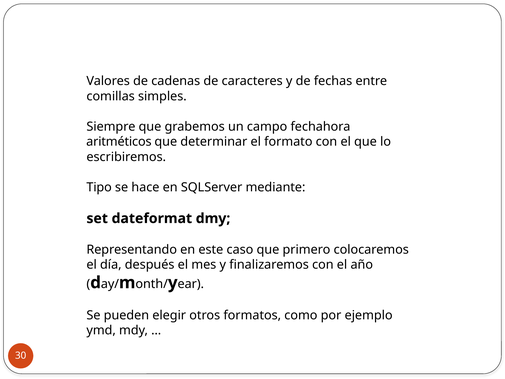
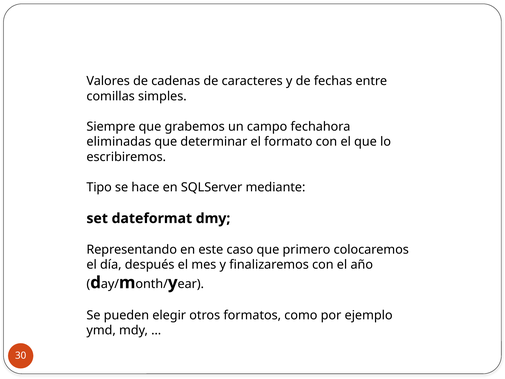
aritméticos: aritméticos -> eliminadas (119, 142)
